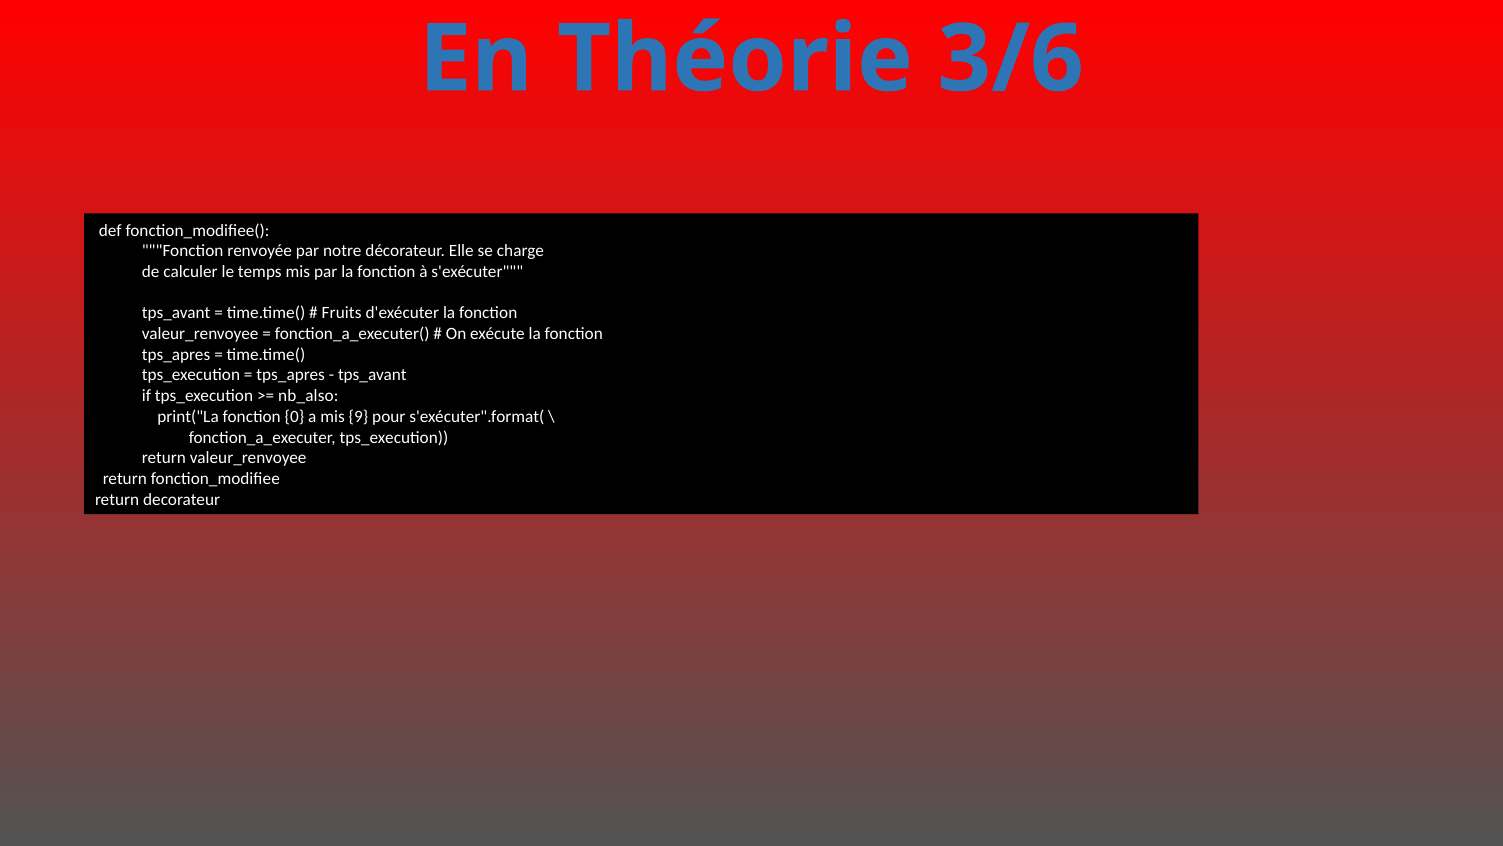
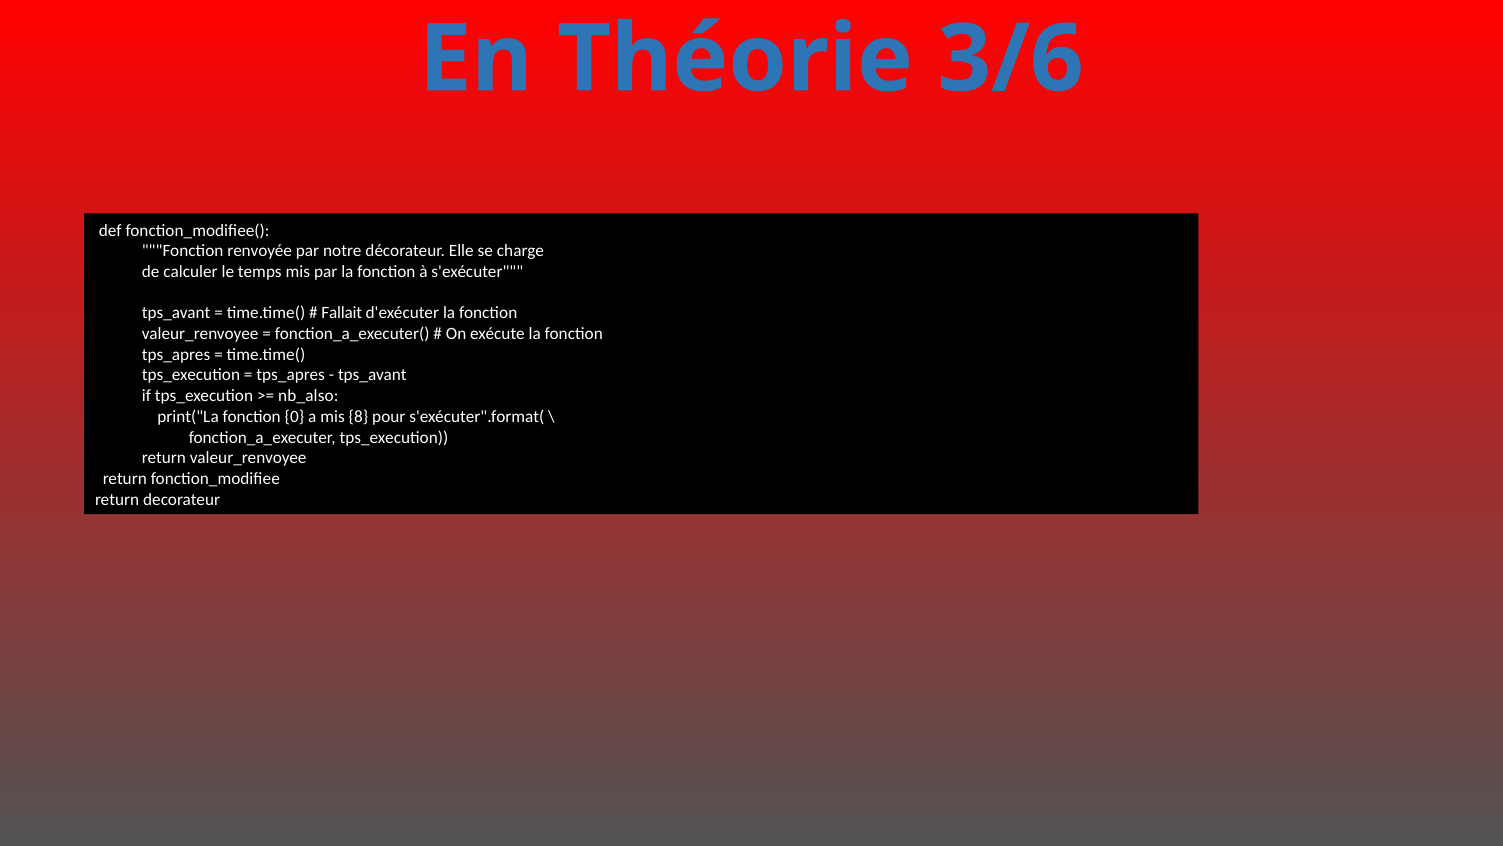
Fruits: Fruits -> Fallait (342, 313)
9: 9 -> 8 (359, 416)
